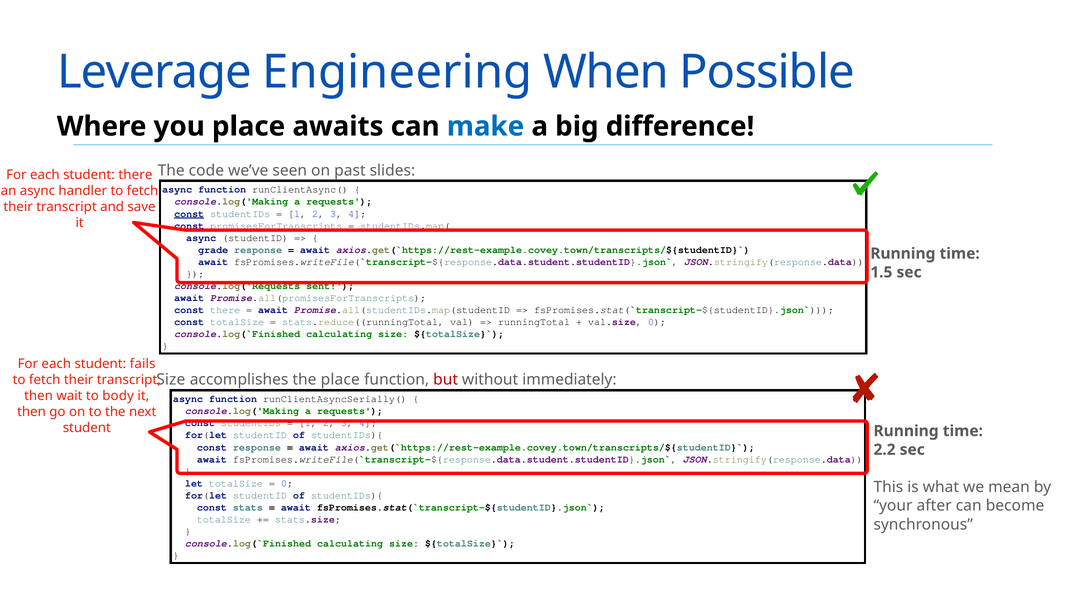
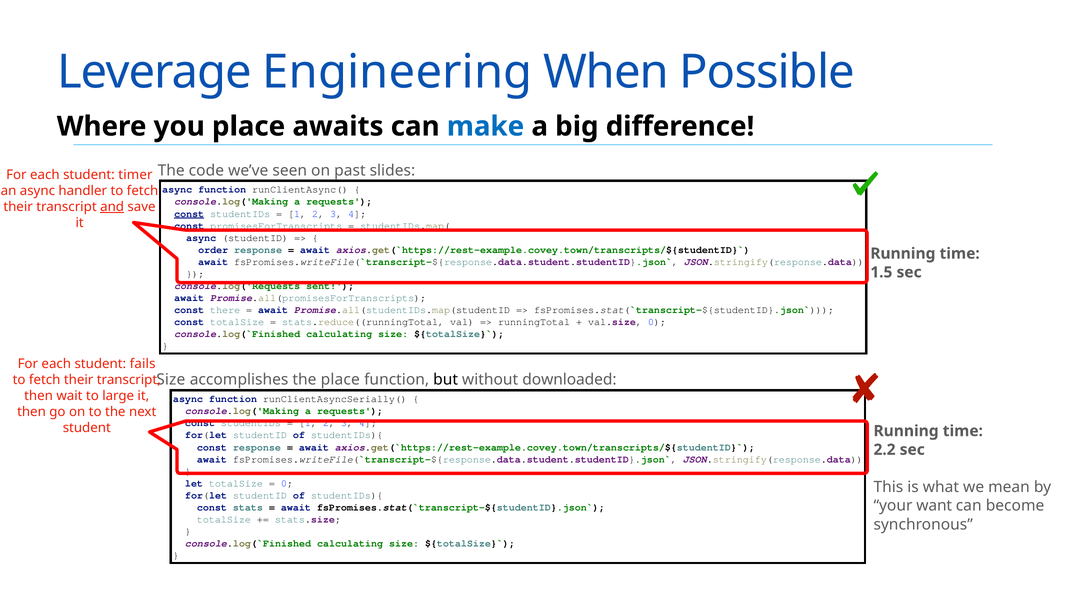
student there: there -> timer (135, 175)
and underline: none -> present (112, 206)
grade: grade -> order (213, 250)
but colour: red -> black (446, 379)
immediately: immediately -> downloaded (569, 379)
body: body -> large (118, 396)
after: after -> want (934, 505)
